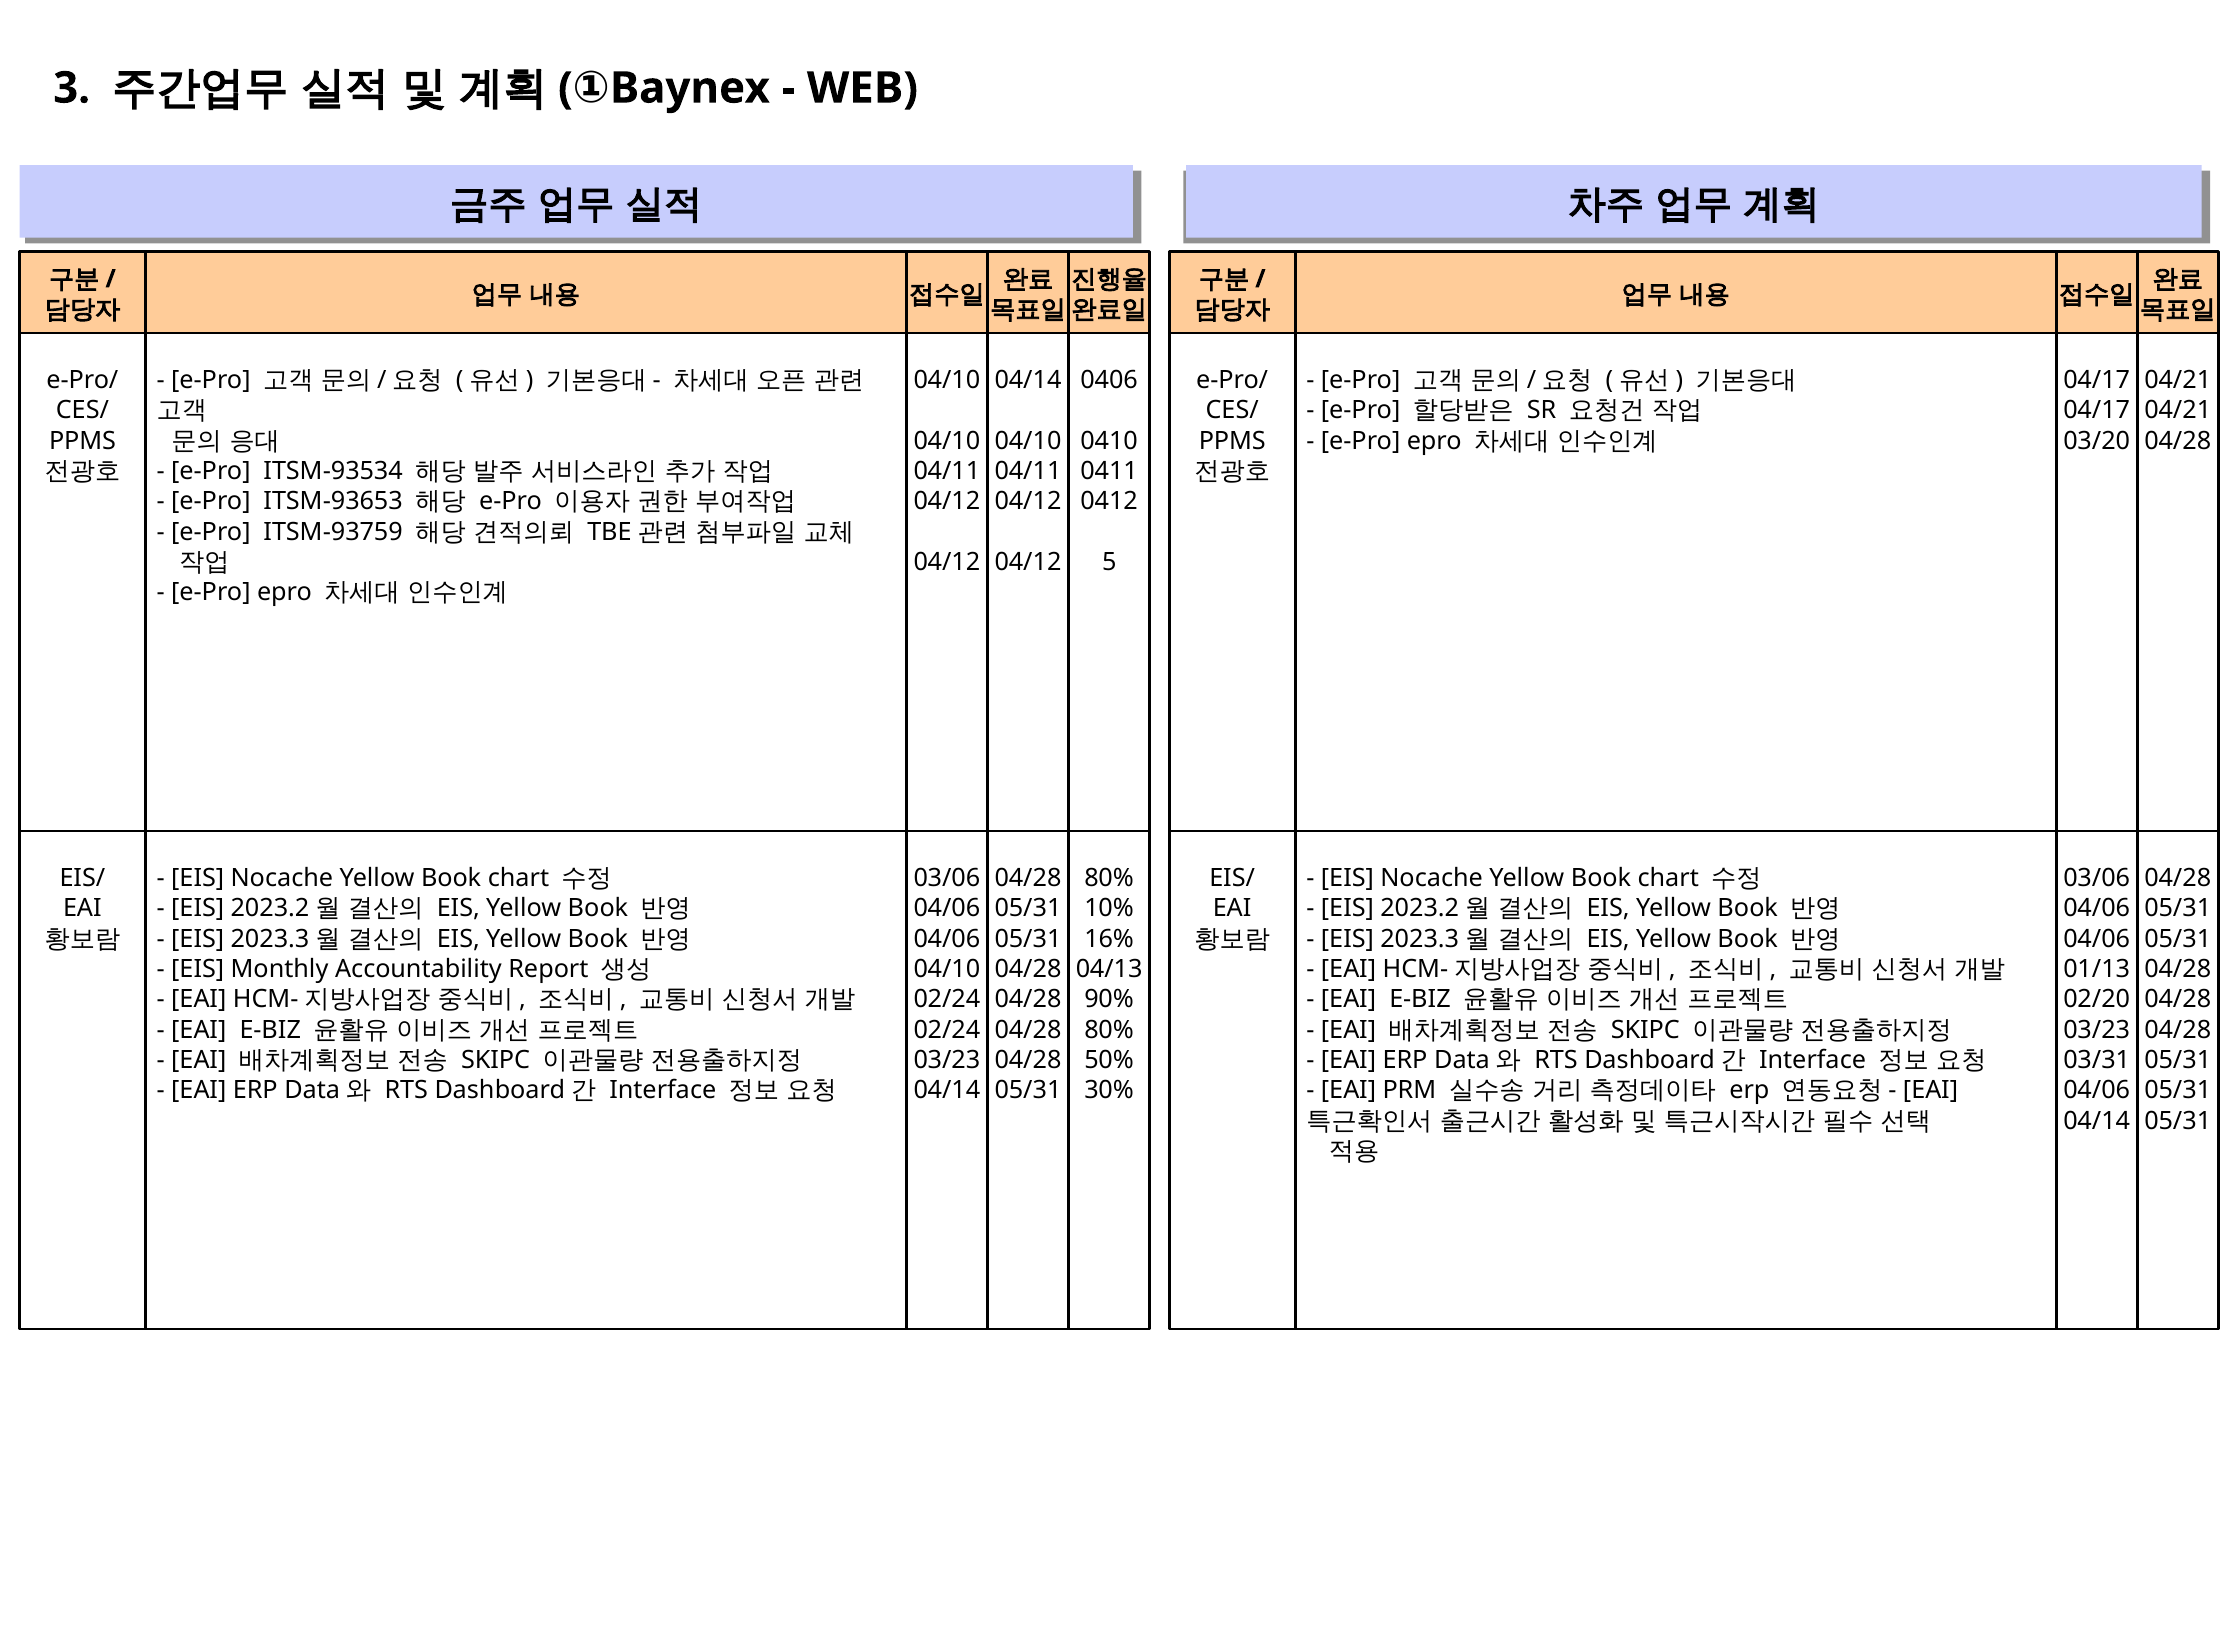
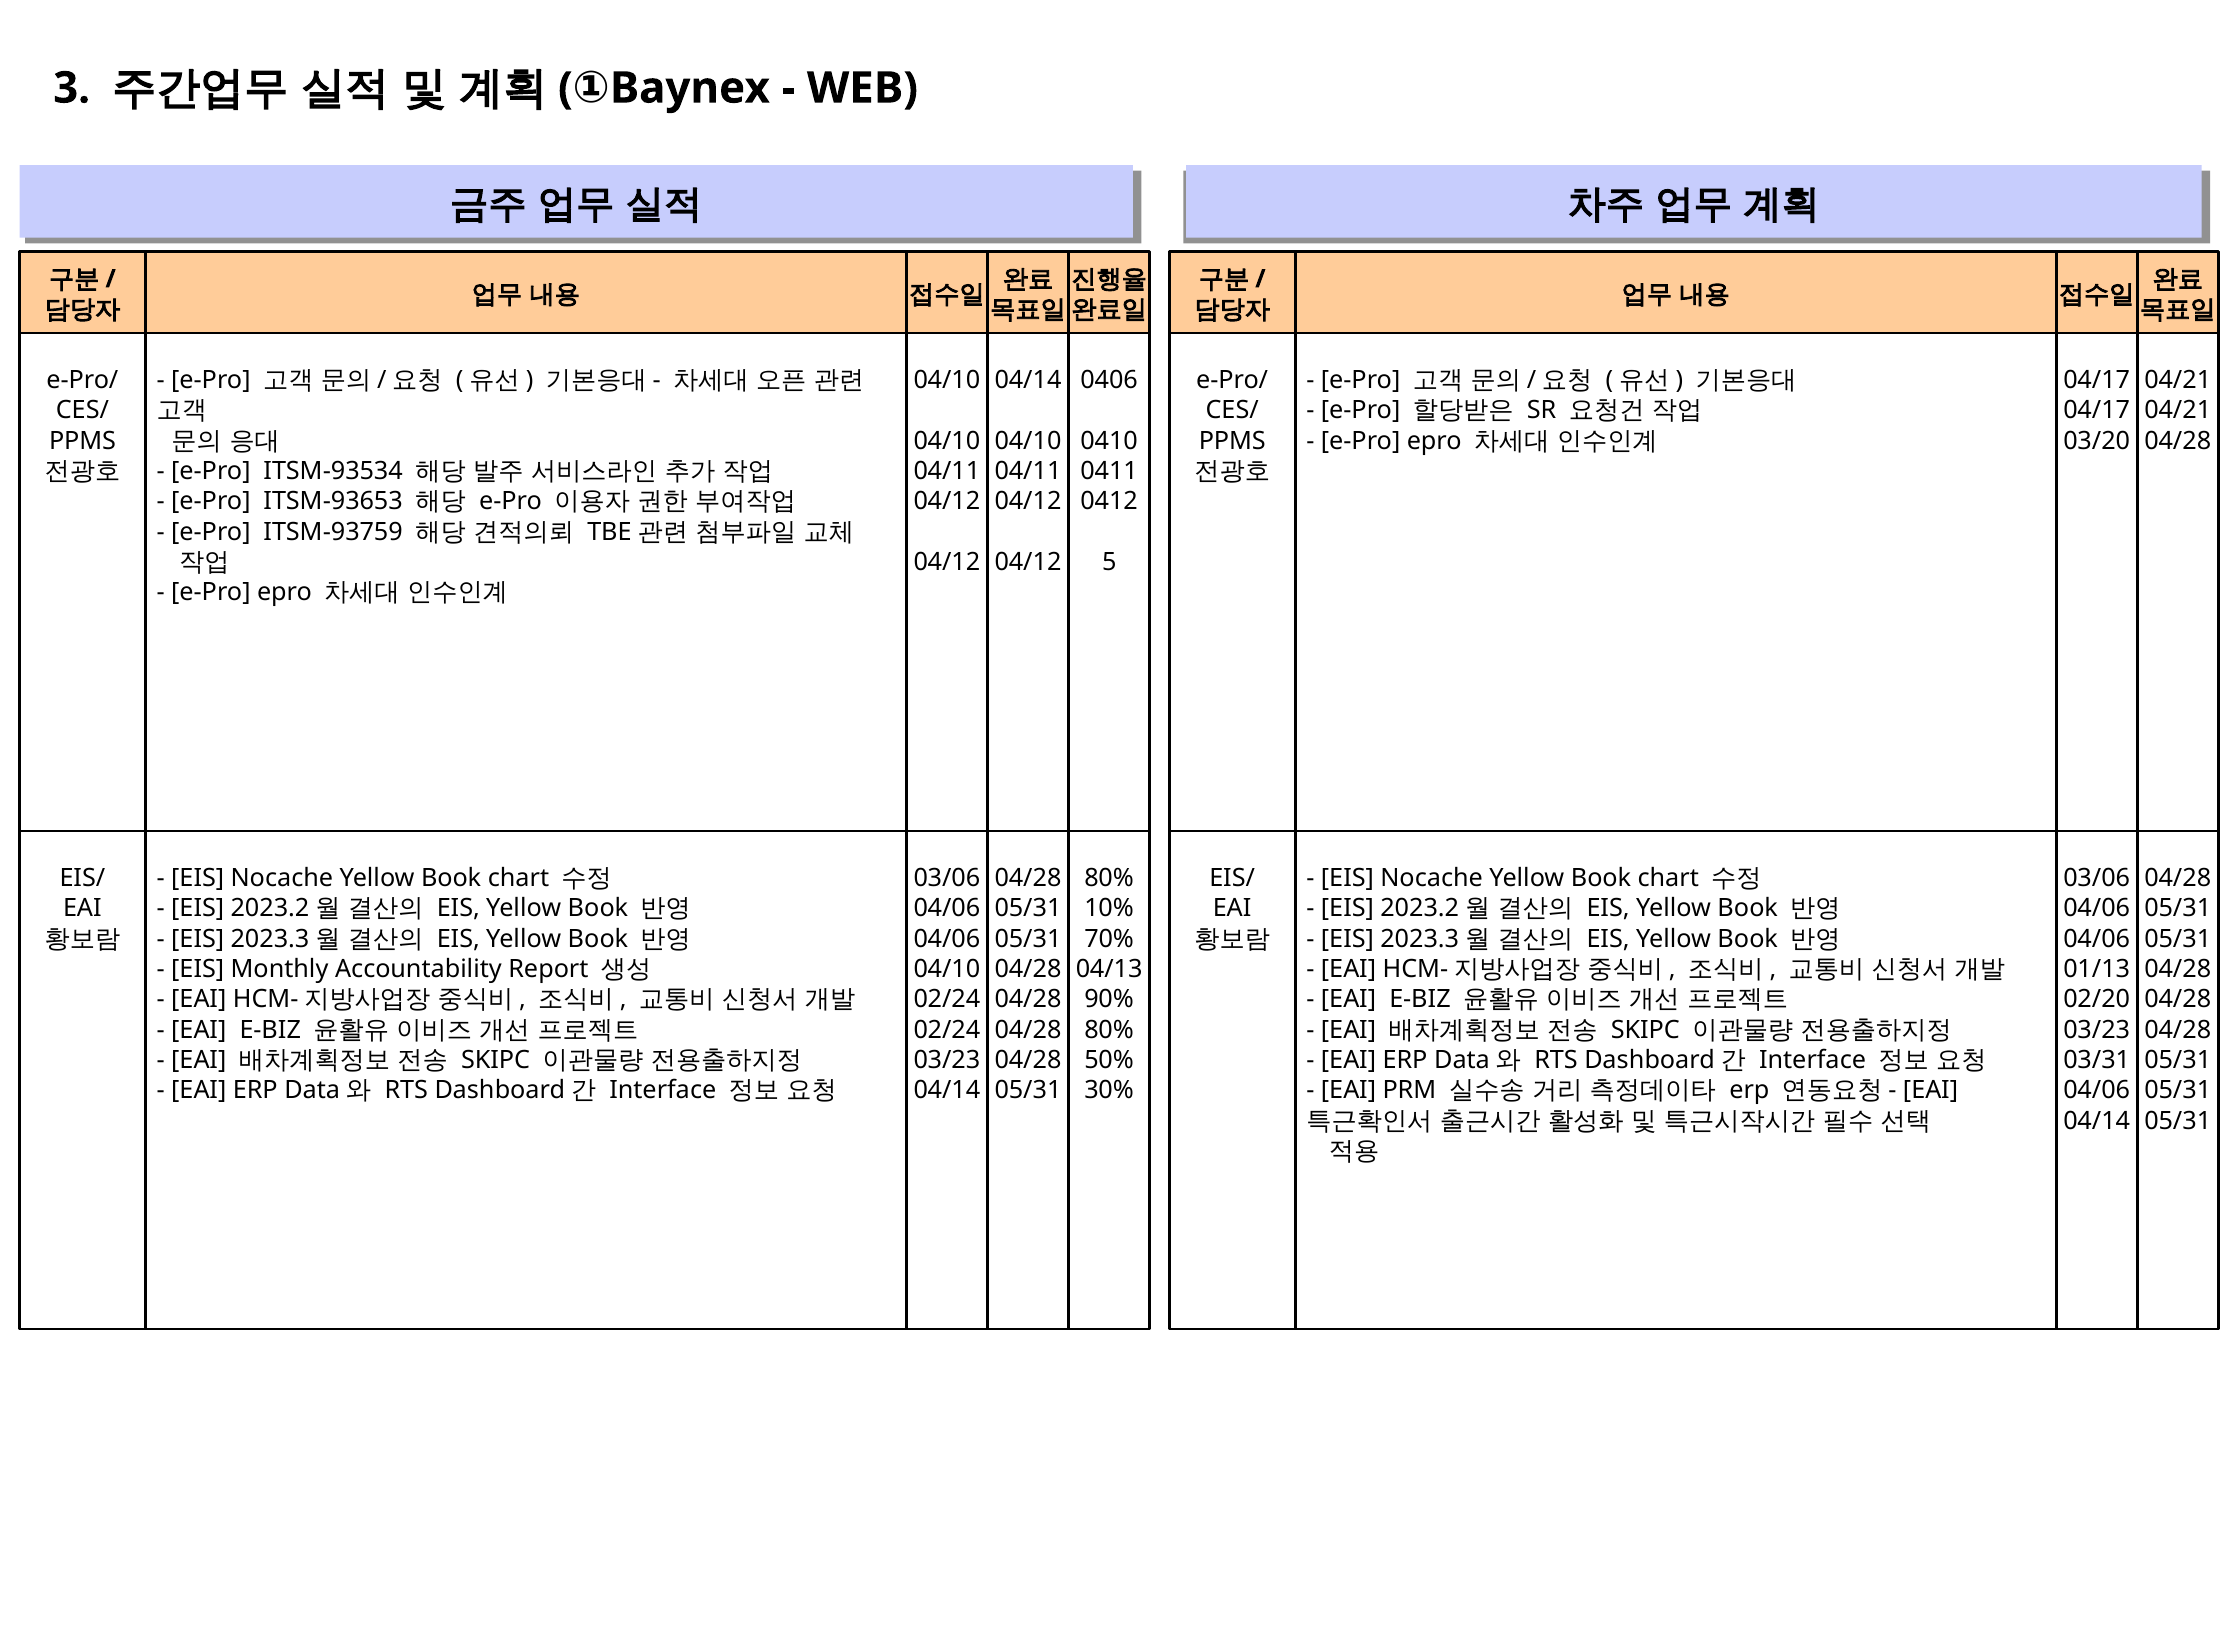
16%: 16% -> 70% (1109, 939)
